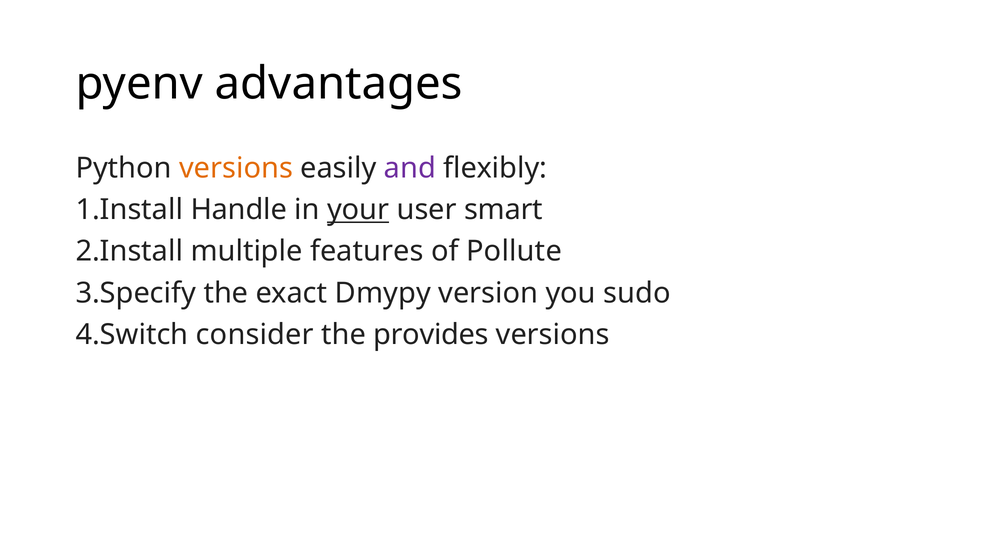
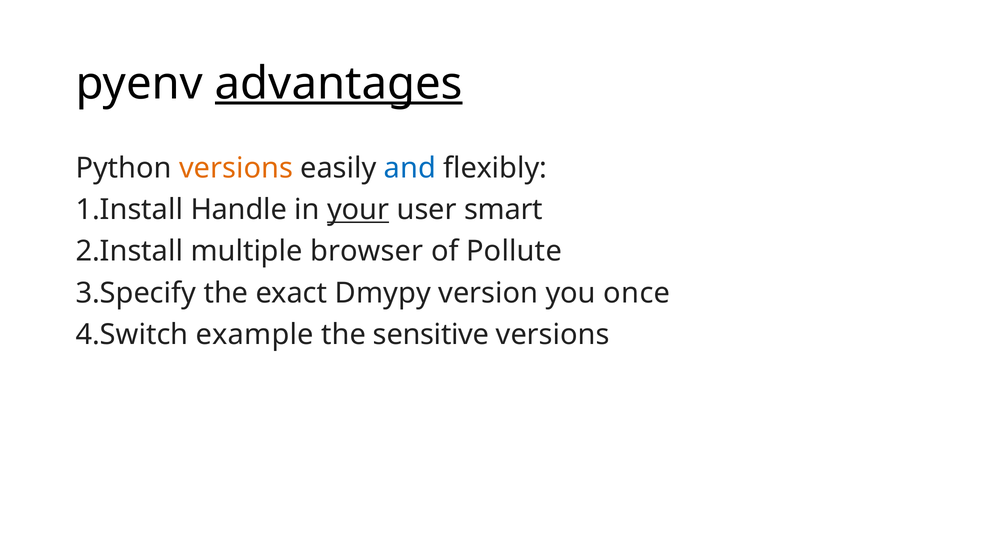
advantages underline: none -> present (339, 83)
and colour: purple -> blue (410, 168)
features: features -> browser (367, 251)
sudo: sudo -> once (637, 293)
consider: consider -> example (255, 335)
provides: provides -> sensitive (431, 335)
